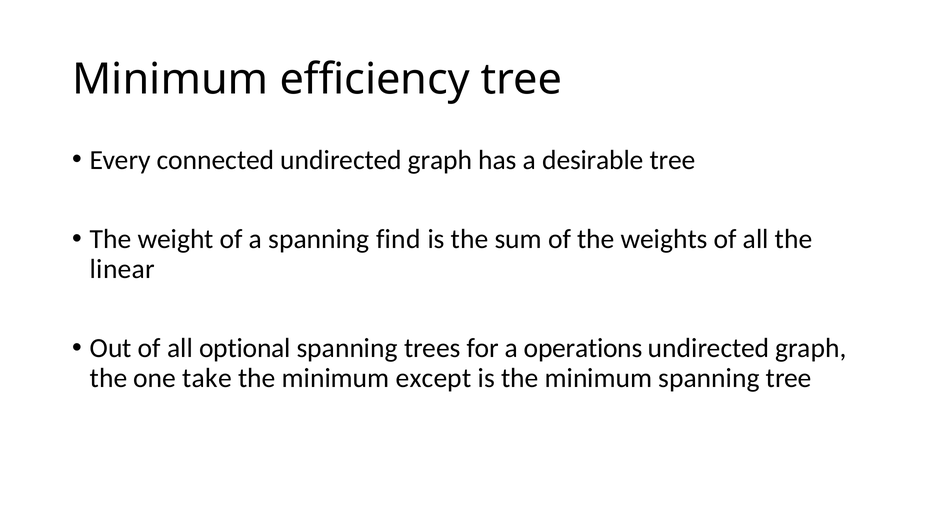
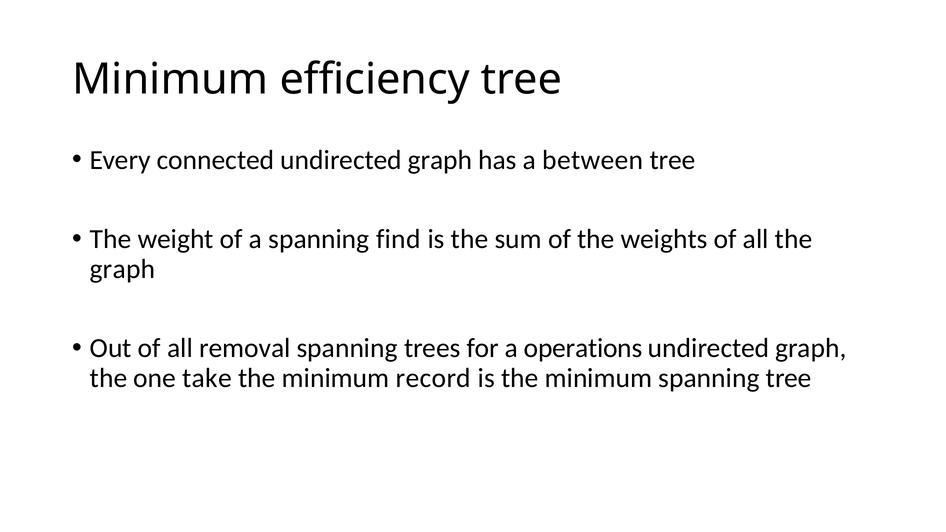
desirable: desirable -> between (593, 160)
linear: linear -> graph (122, 269)
optional: optional -> removal (245, 348)
except: except -> record (433, 378)
